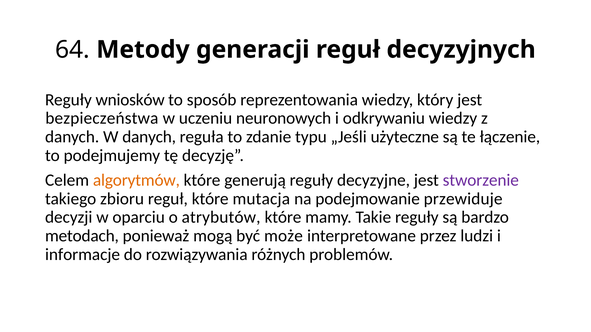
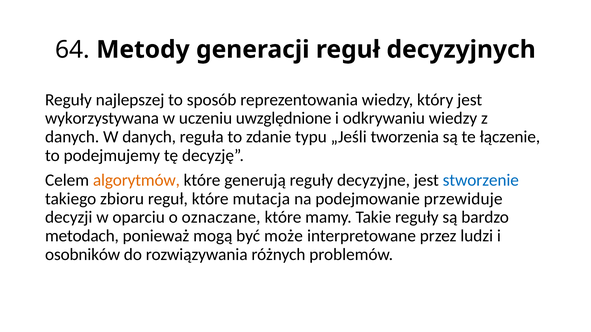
wniosków: wniosków -> najlepszej (130, 100)
bezpieczeństwa: bezpieczeństwa -> wykorzystywana (102, 118)
neuronowych: neuronowych -> uwzględnione (284, 118)
użyteczne: użyteczne -> tworzenia (405, 137)
stworzenie colour: purple -> blue (481, 180)
atrybutów: atrybutów -> oznaczane (221, 218)
informacje: informacje -> osobników (83, 255)
